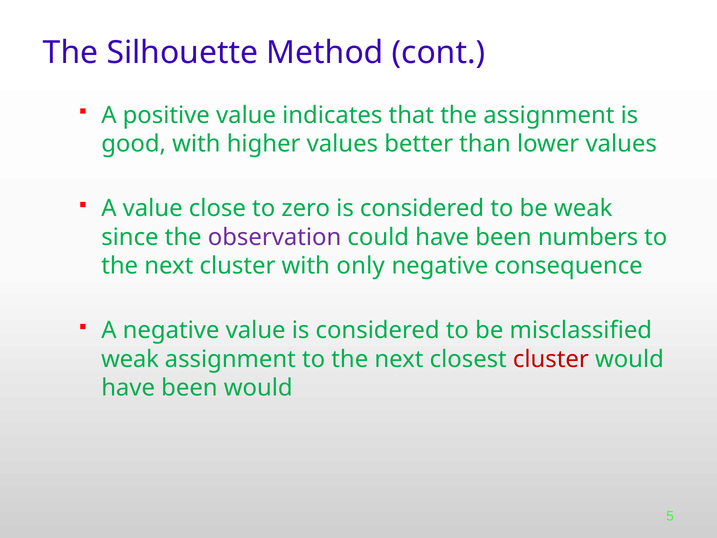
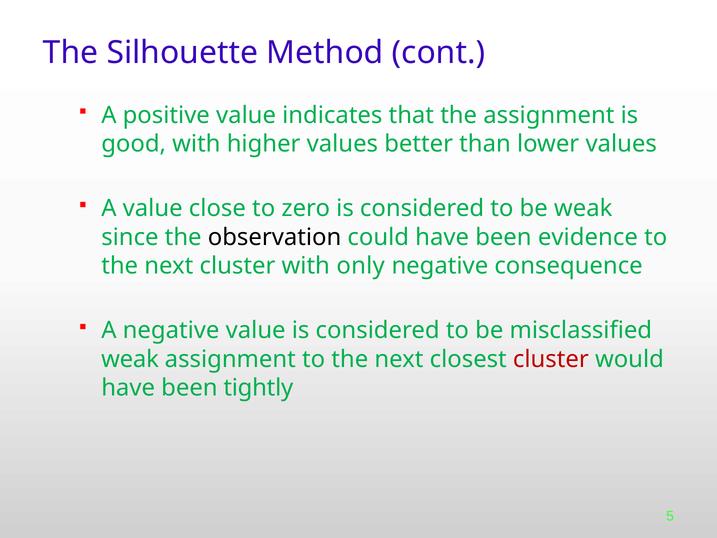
observation colour: purple -> black (275, 237)
numbers: numbers -> evidence (588, 237)
been would: would -> tightly (258, 388)
